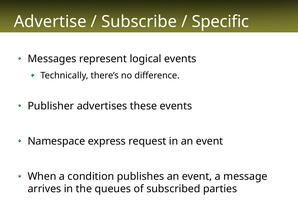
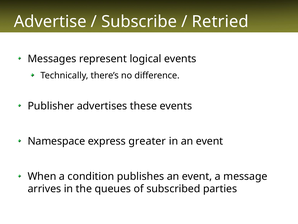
Specific: Specific -> Retried (220, 22)
request: request -> greater (147, 141)
